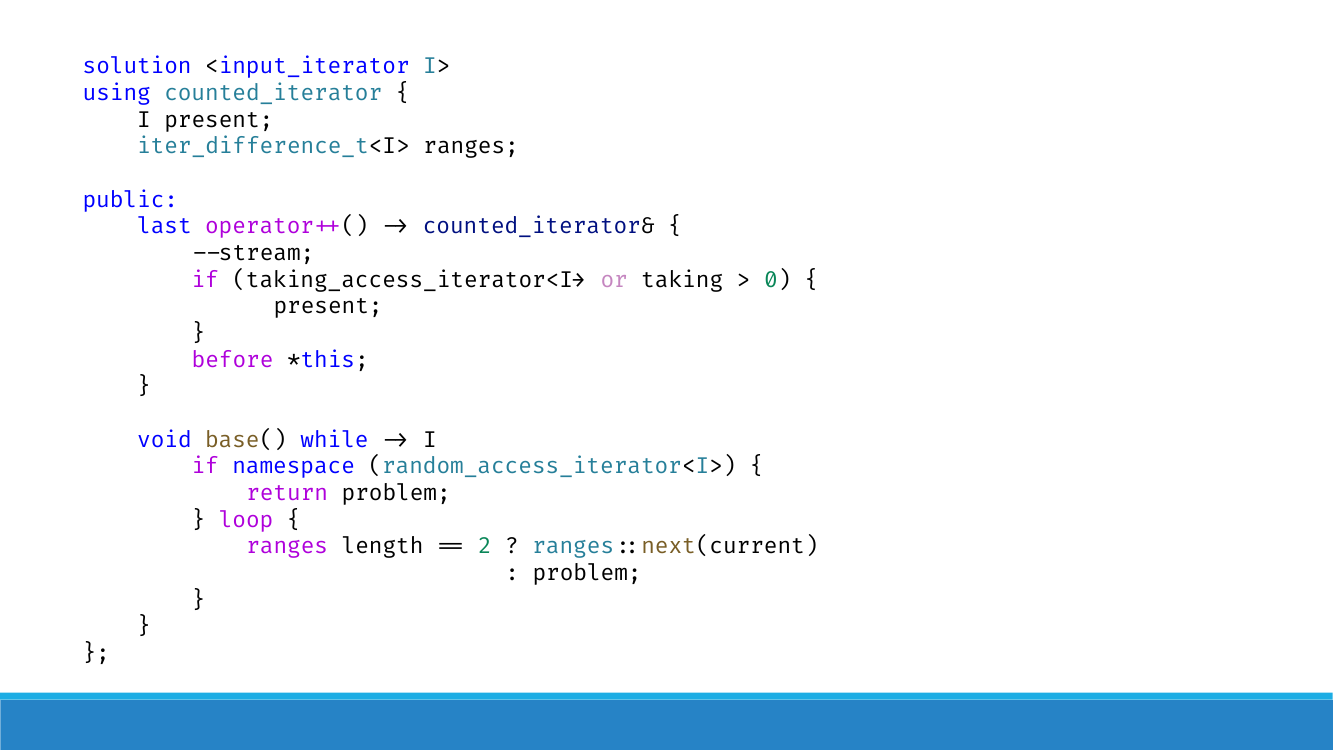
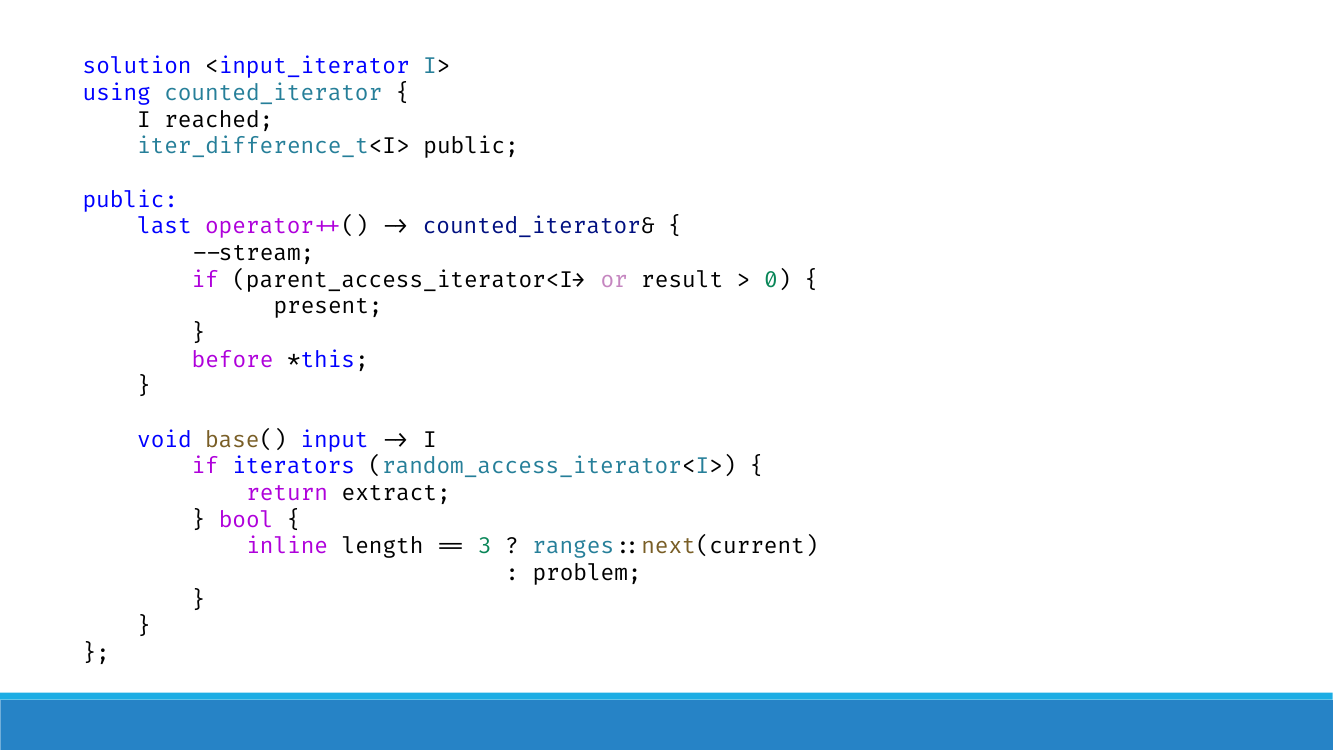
present: present -> reached (219, 120)
iter_difference_t<I> ranges: ranges -> public (471, 147)
taking_access_iterator<I>: taking_access_iterator<I> -> parent_access_iterator<I> (410, 280)
taking: taking -> result (682, 280)
while: while -> input (335, 440)
namespace: namespace -> iterators (294, 466)
return problem: problem -> extract (396, 493)
loop: loop -> bool (246, 520)
ranges: ranges -> inline (287, 546)
2: 2 -> 3 (485, 546)
